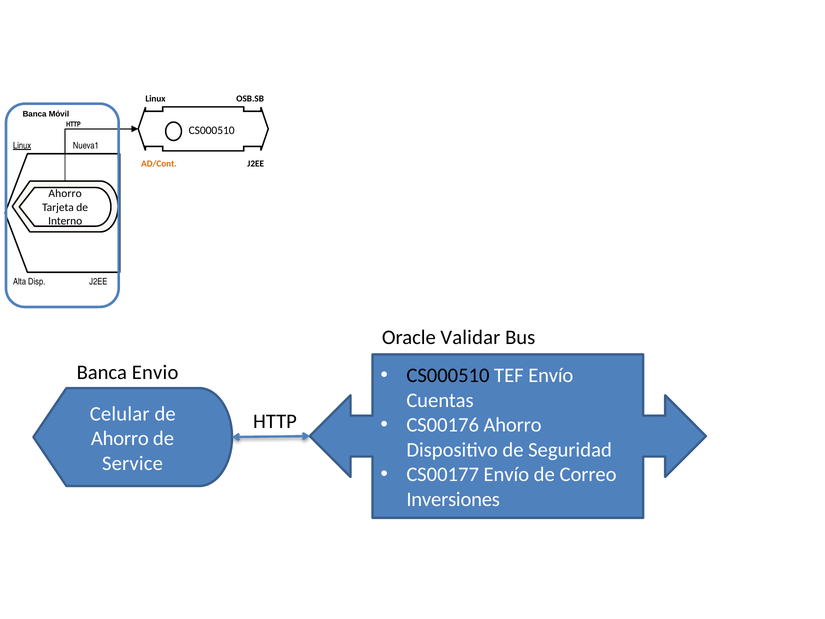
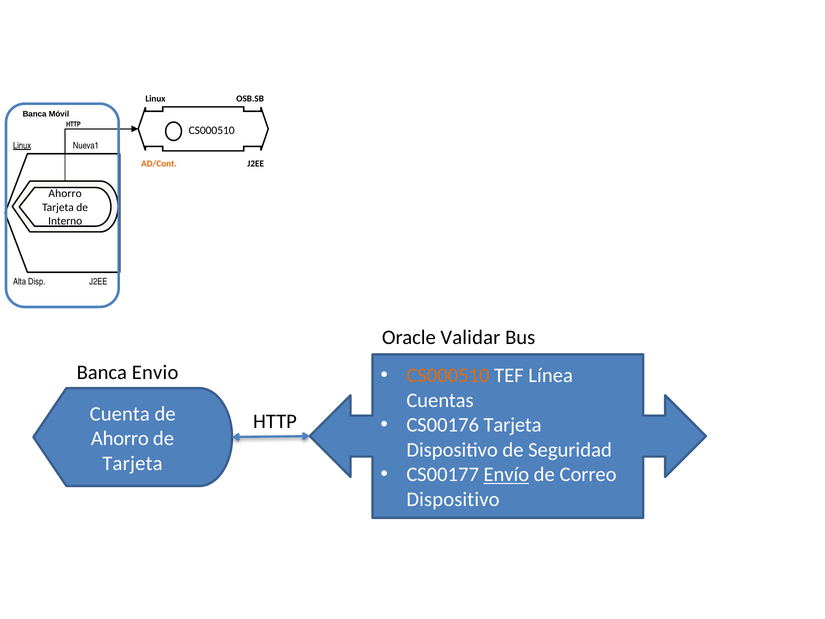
CS000510 colour: black -> orange (448, 375)
TEF Envío: Envío -> Línea (551, 375)
Celular: Celular -> Cuenta (120, 414)
CS00176 Ahorro: Ahorro -> Tarjeta (513, 425)
Service: Service -> Tarjeta (132, 463)
Envío underline: none -> present (506, 474)
Inversiones: Inversiones -> Dispositivo (453, 499)
